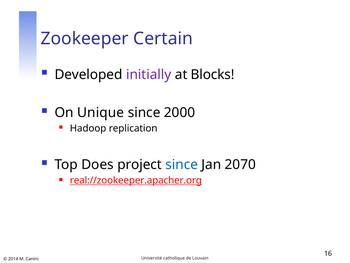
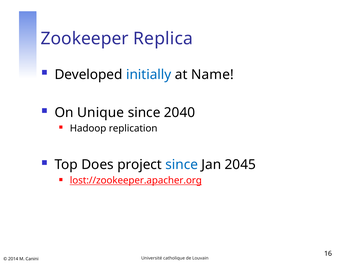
Certain: Certain -> Replica (163, 39)
initially colour: purple -> blue (149, 74)
Blocks: Blocks -> Name (212, 74)
2000: 2000 -> 2040 (180, 113)
2070: 2070 -> 2045 (240, 164)
real://zookeeper.apacher.org: real://zookeeper.apacher.org -> lost://zookeeper.apacher.org (136, 180)
